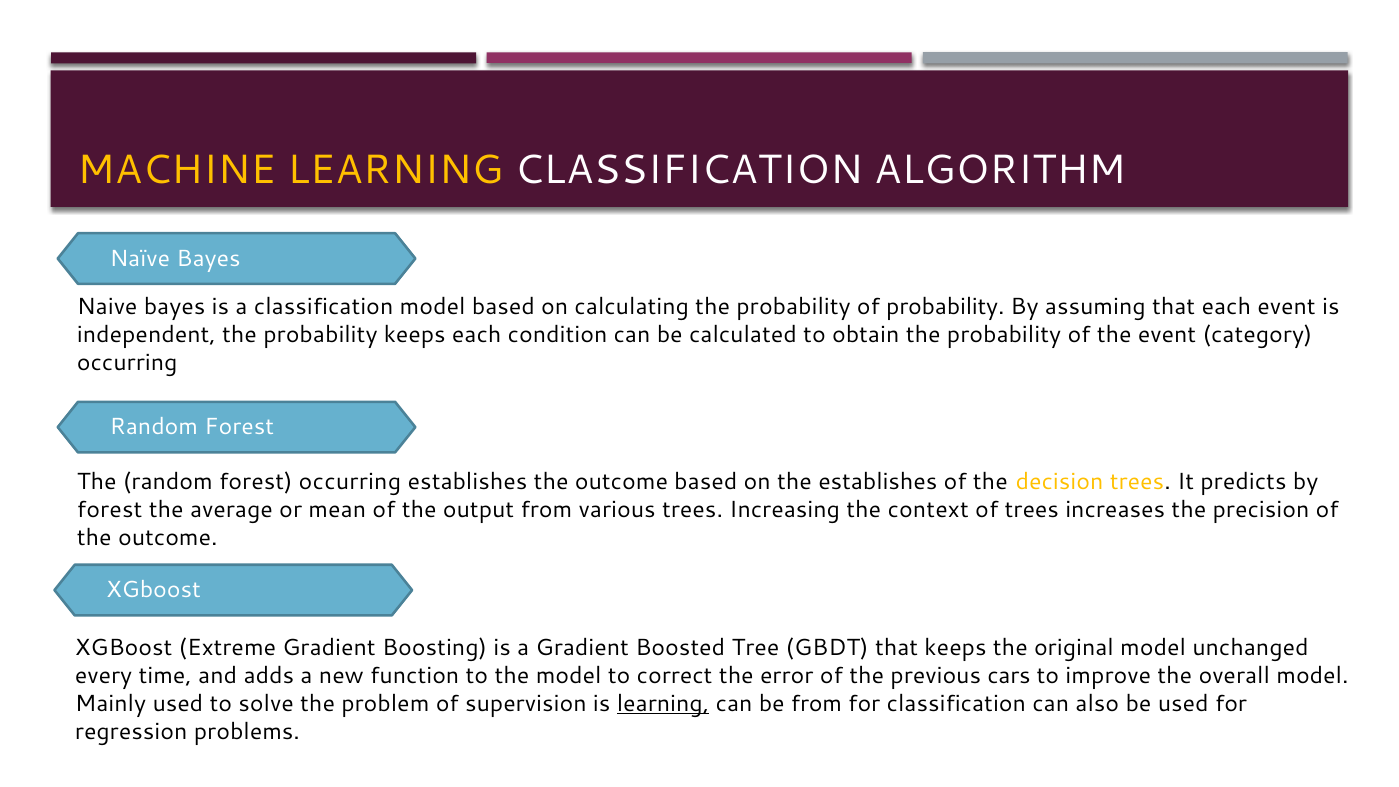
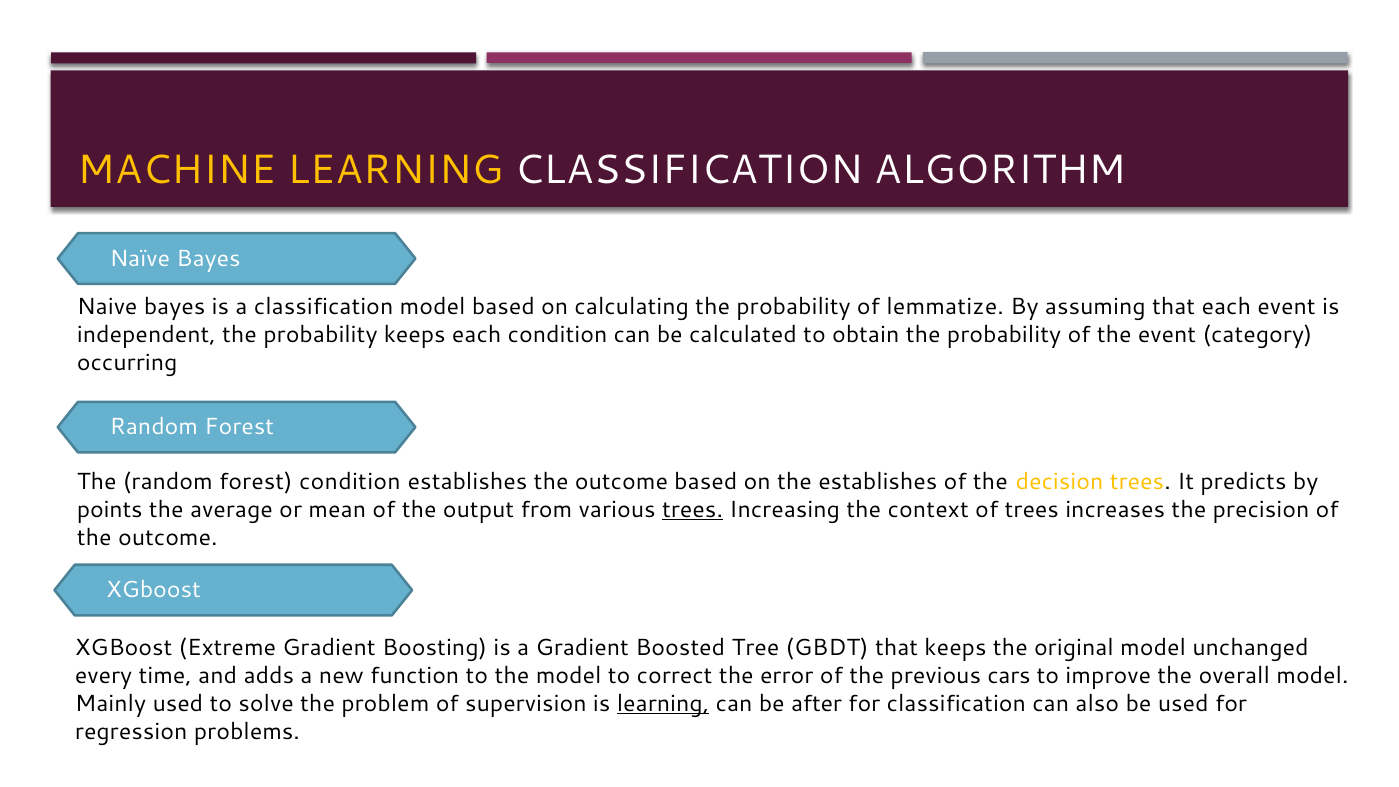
of probability: probability -> lemmatize (945, 307)
forest occurring: occurring -> condition (350, 481)
forest: forest -> points (110, 509)
trees underline: none -> present (692, 509)
be from: from -> after (817, 703)
